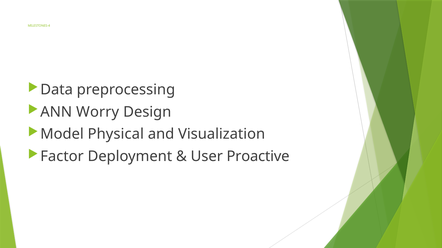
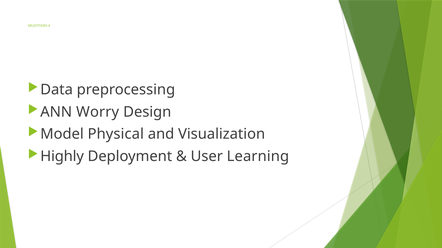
Factor: Factor -> Highly (62, 157)
Proactive: Proactive -> Learning (258, 157)
